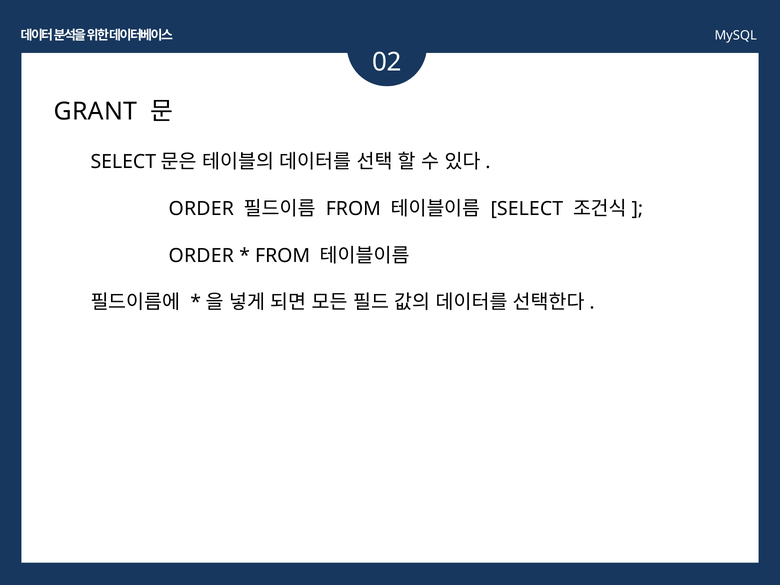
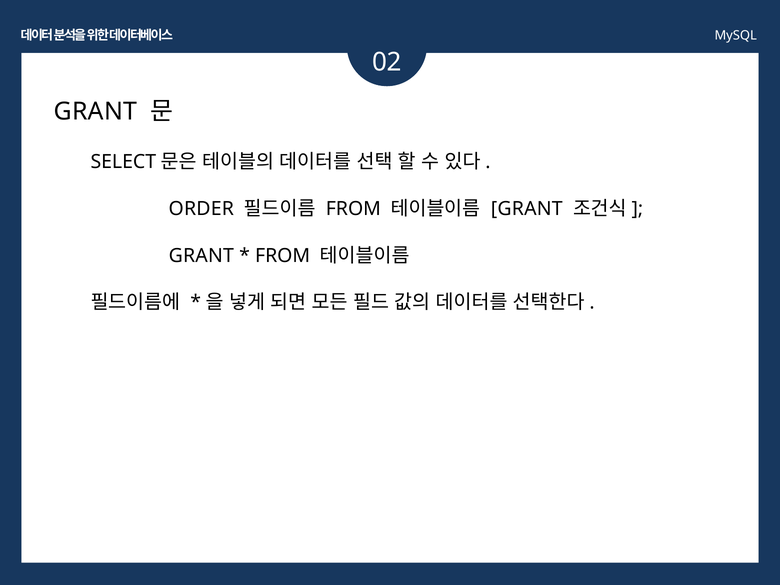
SELECT: SELECT -> GRANT (527, 209)
ORDER: ORDER -> GRANT (201, 256)
